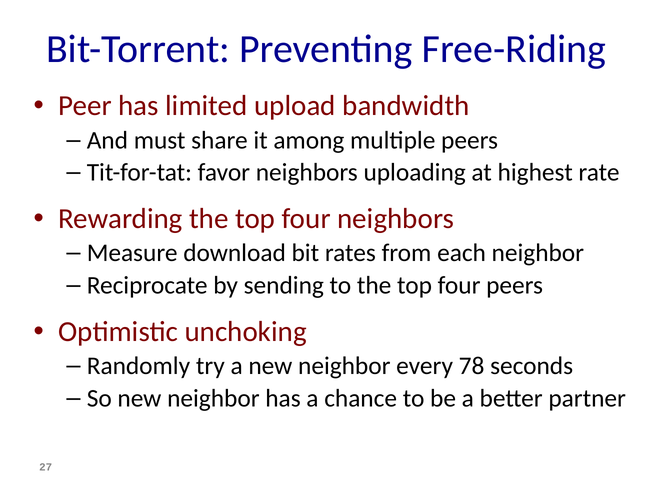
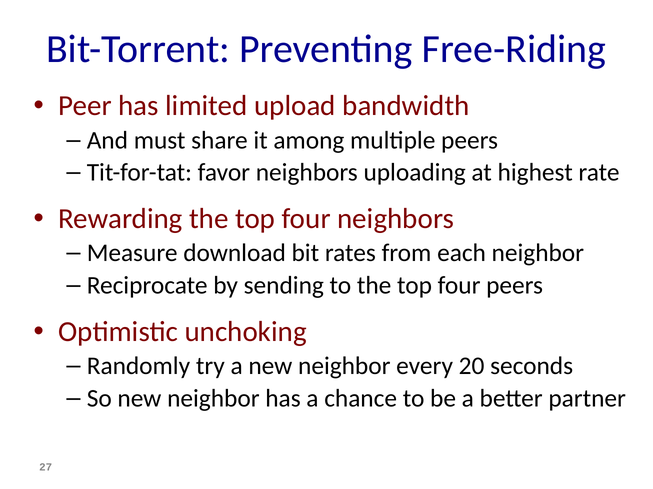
78: 78 -> 20 (472, 367)
